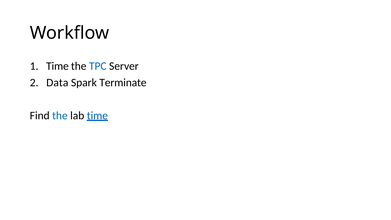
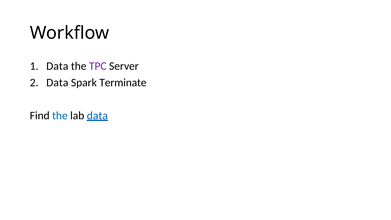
Time: Time -> Data (57, 66)
TPC colour: blue -> purple (98, 66)
lab time: time -> data (97, 115)
